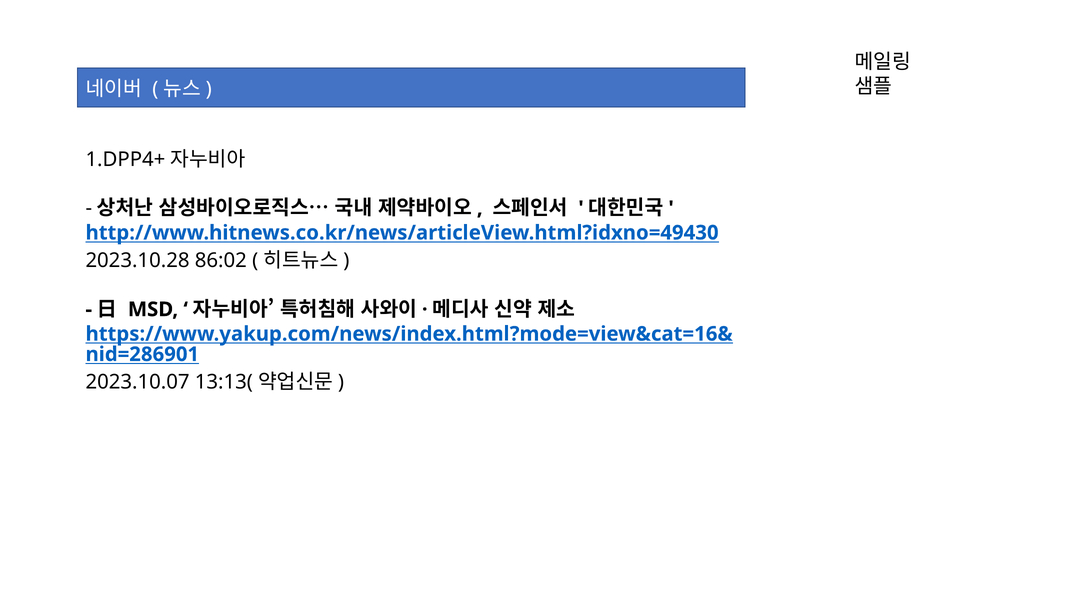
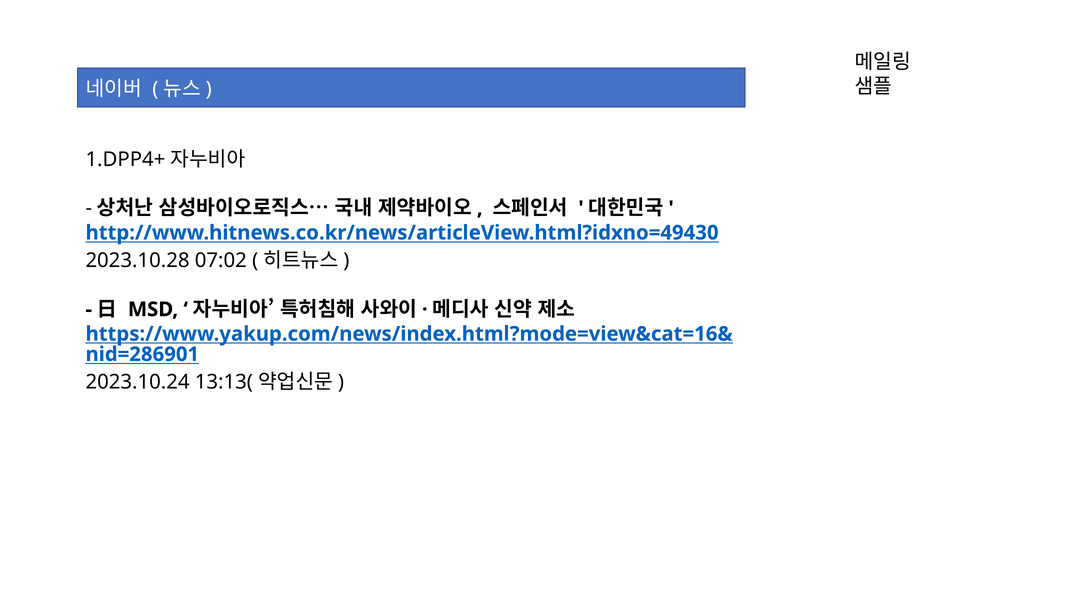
86:02: 86:02 -> 07:02 (221, 260)
2023.10.07: 2023.10.07 -> 2023.10.24 (138, 382)
